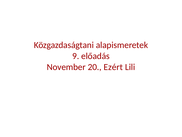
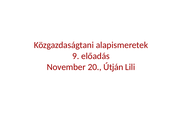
Ezért: Ezért -> Útján (113, 67)
